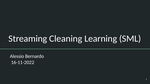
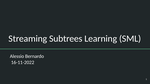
Cleaning: Cleaning -> Subtrees (66, 39)
